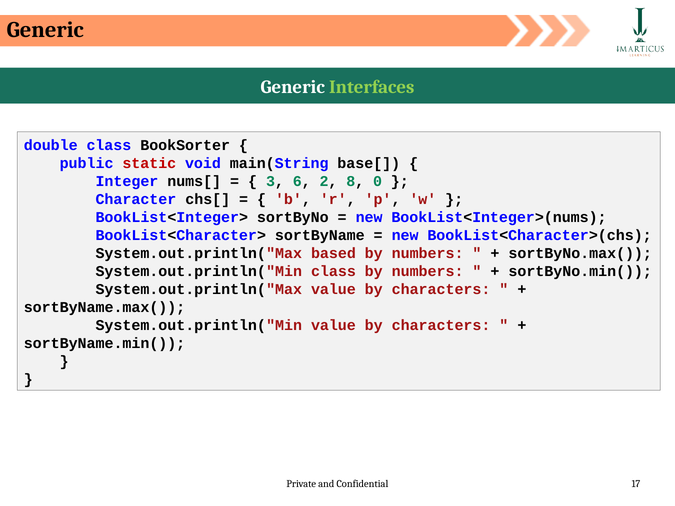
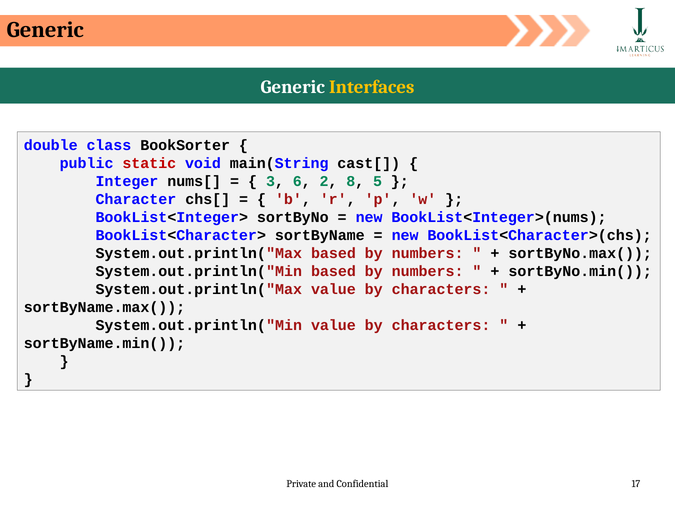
Interfaces colour: light green -> yellow (372, 87)
base[: base[ -> cast[ (369, 163)
0: 0 -> 5 (378, 181)
System.out.println("Min class: class -> based (333, 271)
